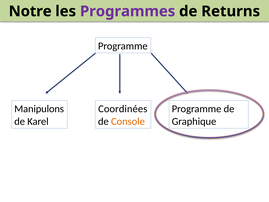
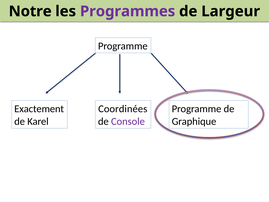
Returns: Returns -> Largeur (231, 11)
Manipulons: Manipulons -> Exactement (39, 109)
Console colour: orange -> purple (128, 121)
